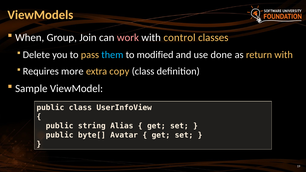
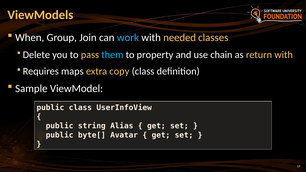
work colour: pink -> light blue (128, 38)
control: control -> needed (180, 38)
modified: modified -> property (155, 55)
done: done -> chain (221, 55)
more: more -> maps (72, 71)
